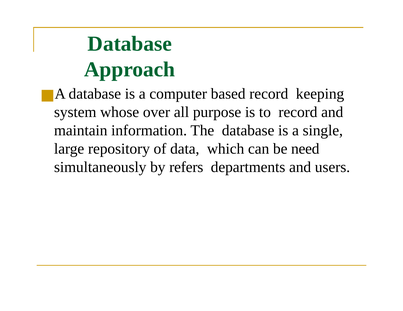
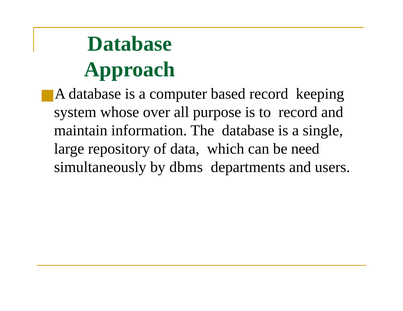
refers: refers -> dbms (186, 167)
